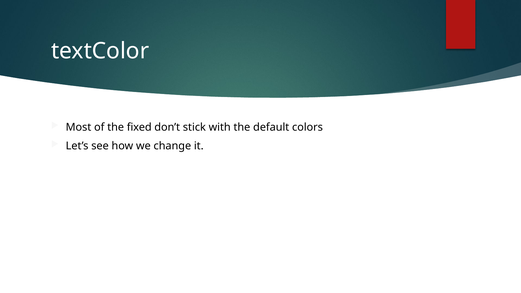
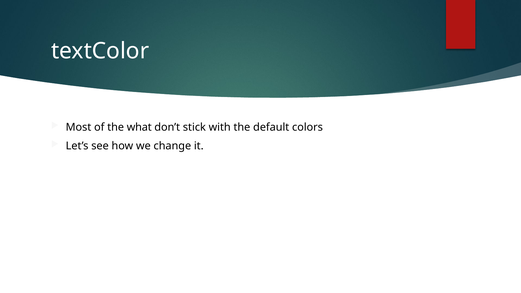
fixed: fixed -> what (139, 127)
